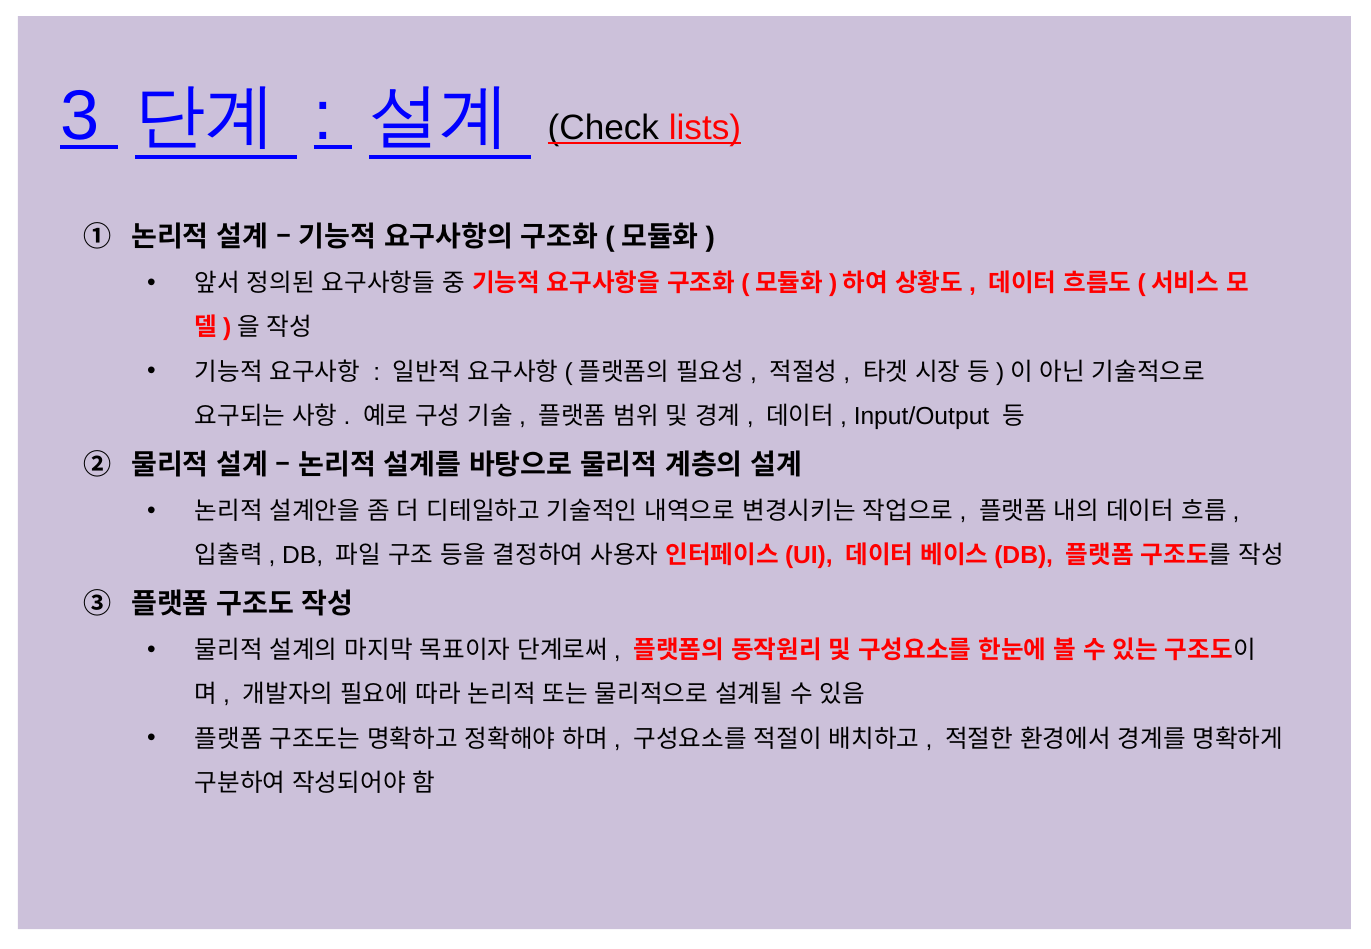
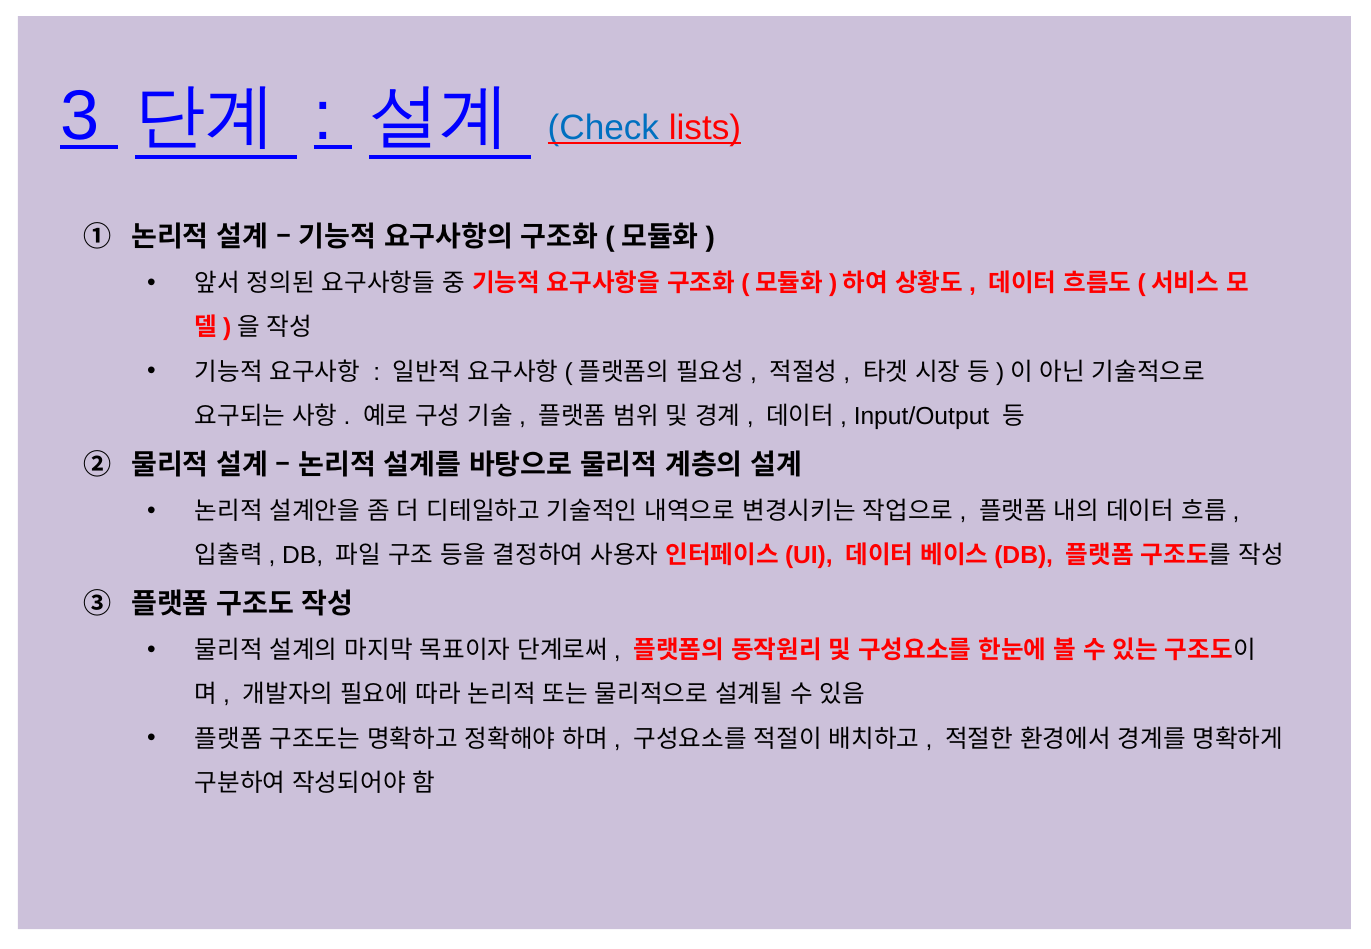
Check colour: black -> blue (603, 128)
